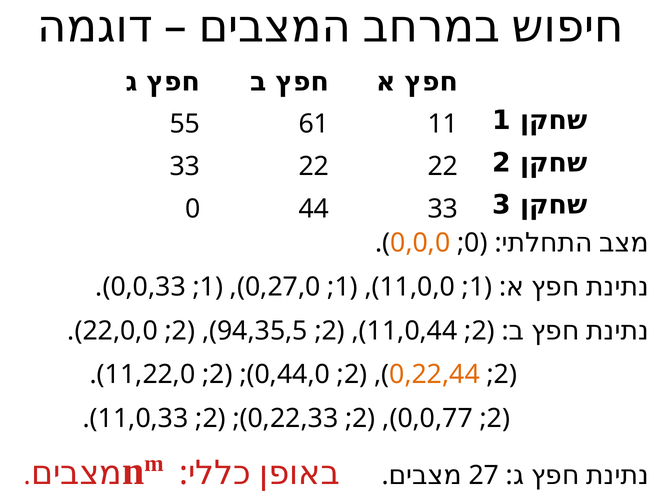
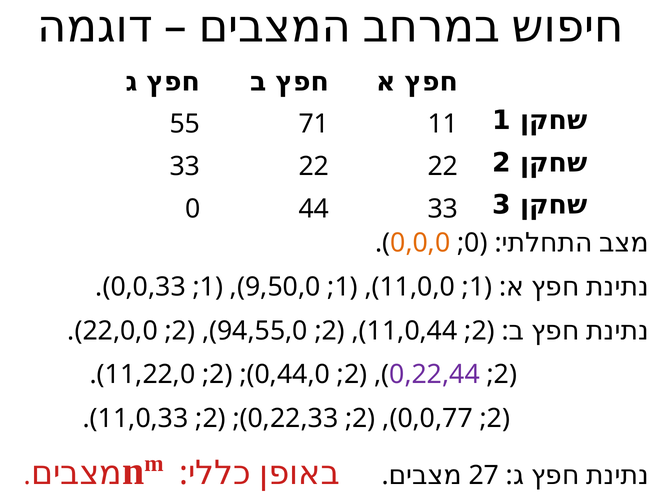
61: 61 -> 71 (314, 124)
0,27,0: 0,27,0 -> 9,50,0 (283, 287)
94,35,5: 94,35,5 -> 94,55,0 (262, 331)
0,22,44 colour: orange -> purple (435, 374)
